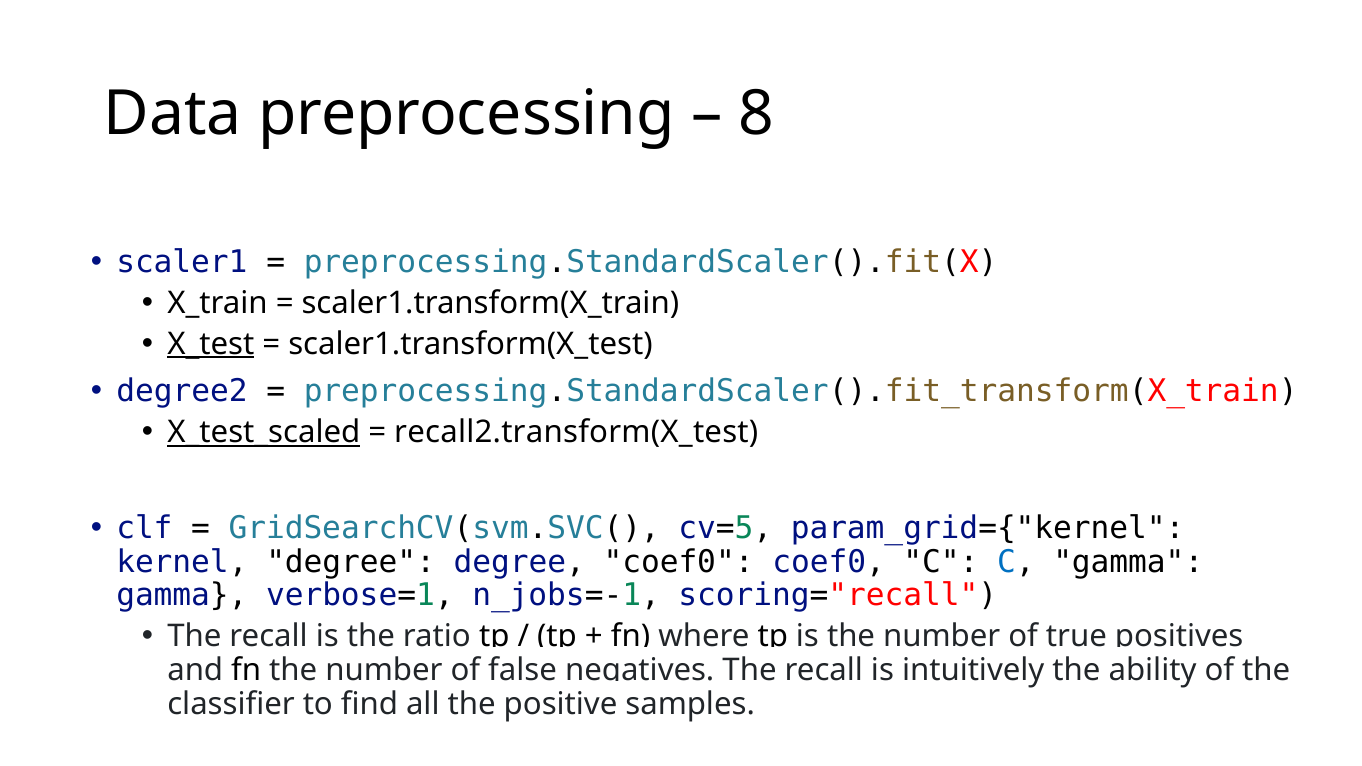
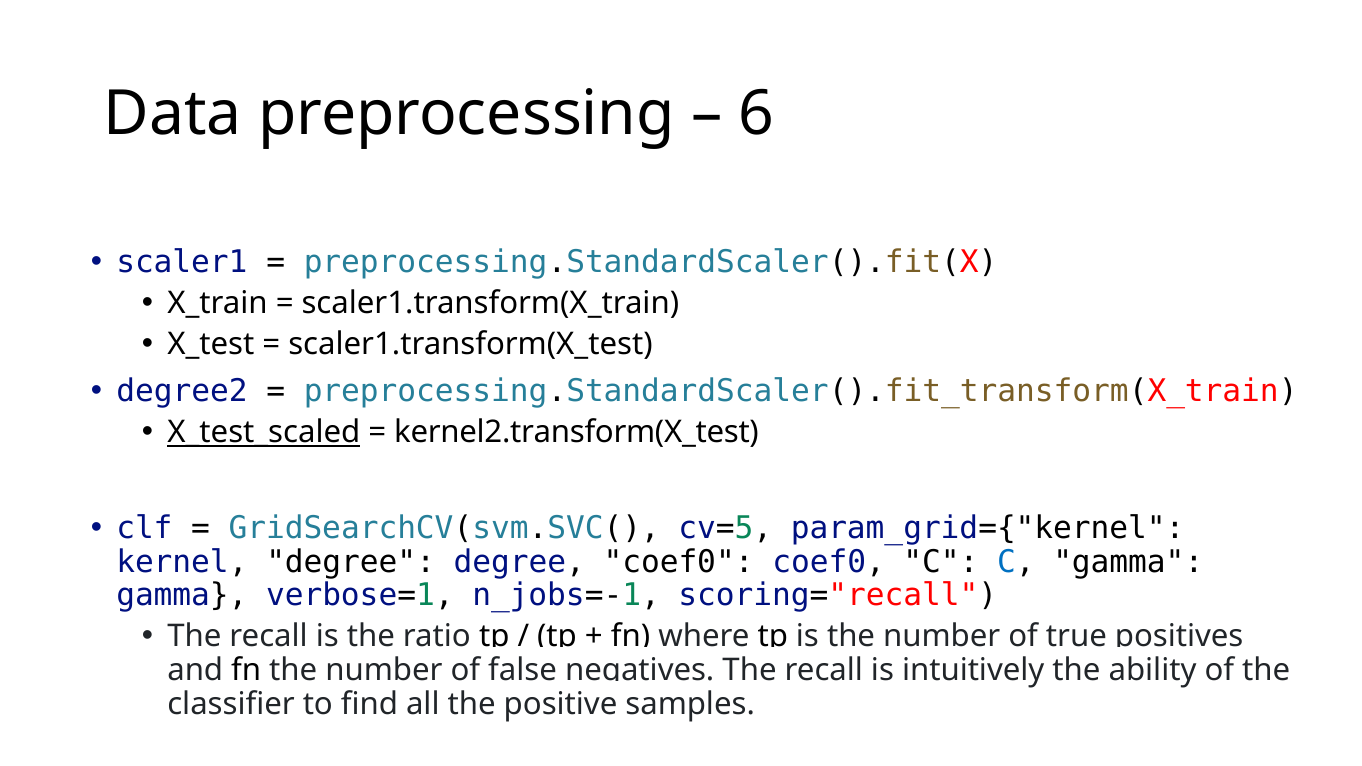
8: 8 -> 6 (756, 114)
X_test underline: present -> none (211, 344)
recall2.transform(X_test: recall2.transform(X_test -> kernel2.transform(X_test (577, 432)
